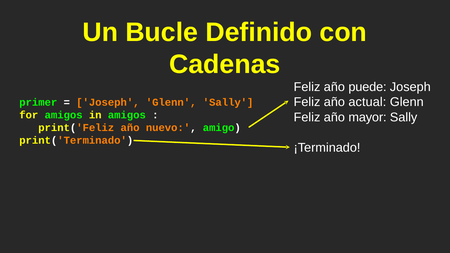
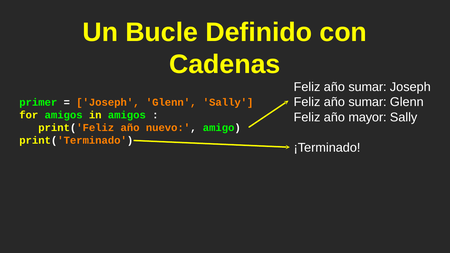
puede: puede -> sumar (367, 87)
actual: actual -> sumar (367, 102)
